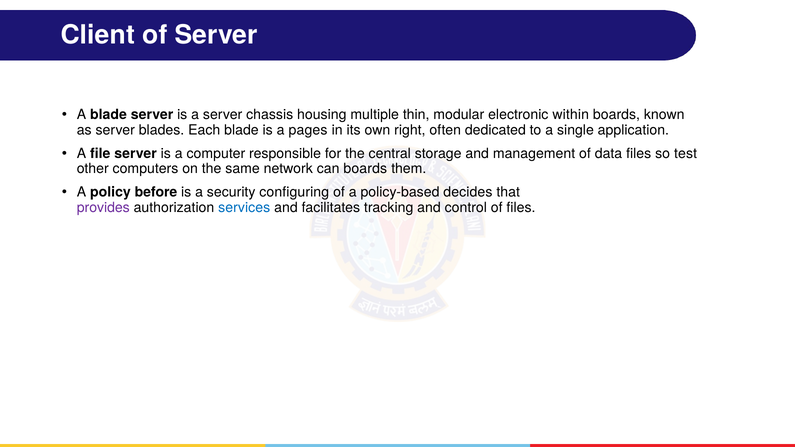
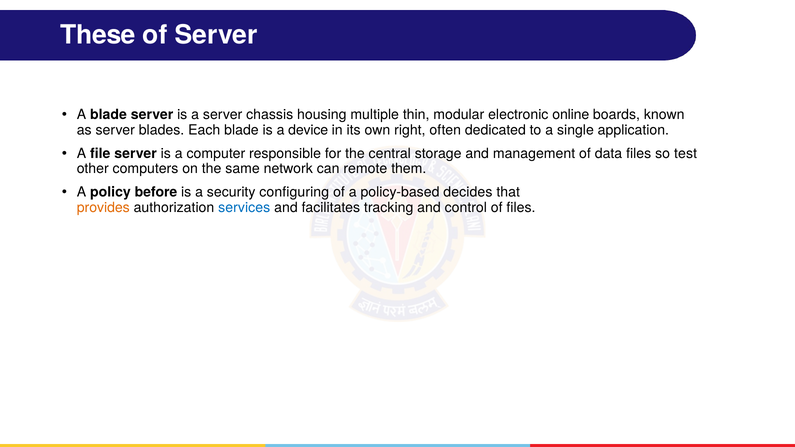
Client: Client -> These (98, 35)
within: within -> online (571, 115)
pages: pages -> device (308, 130)
can boards: boards -> remote (365, 169)
provides colour: purple -> orange (103, 208)
